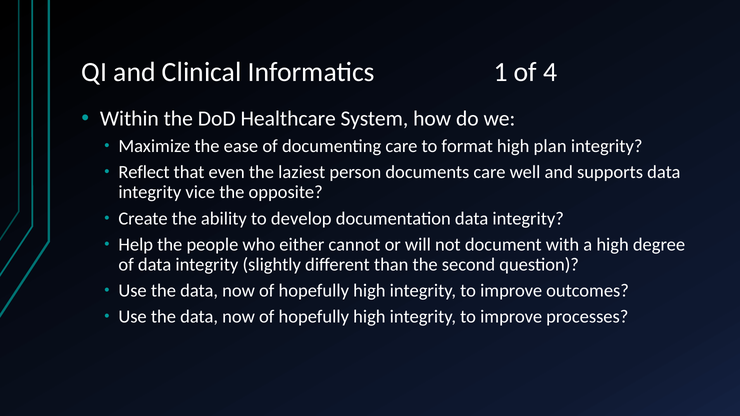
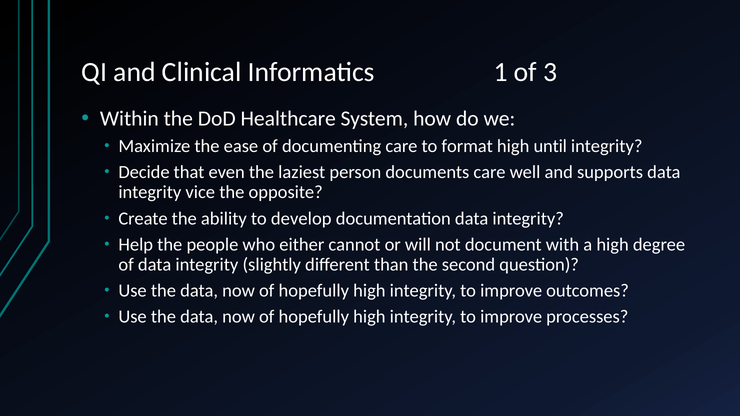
4: 4 -> 3 (550, 72)
plan: plan -> until (550, 146)
Reflect: Reflect -> Decide (144, 173)
